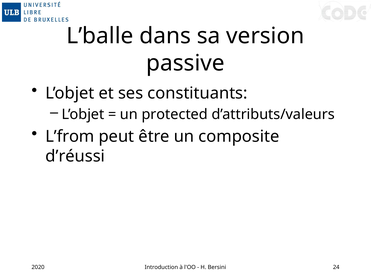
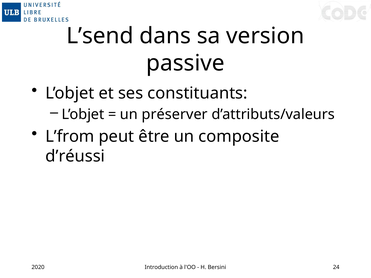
L’balle: L’balle -> L’send (100, 36)
protected: protected -> préserver (175, 115)
